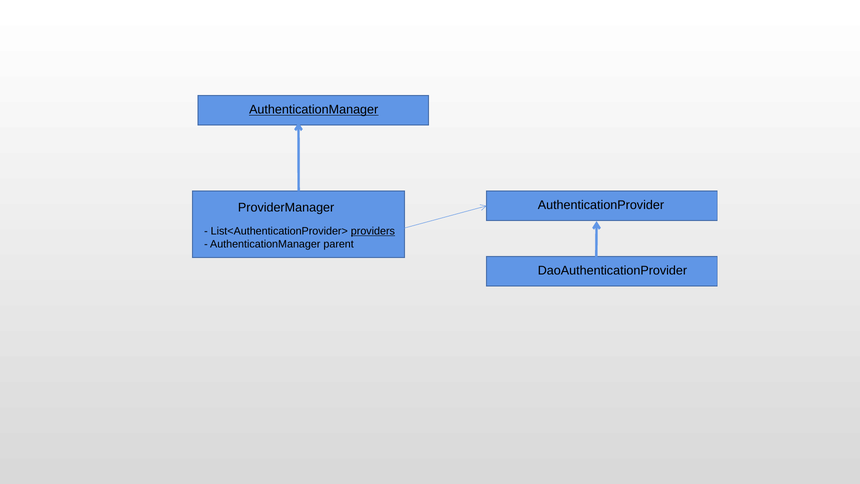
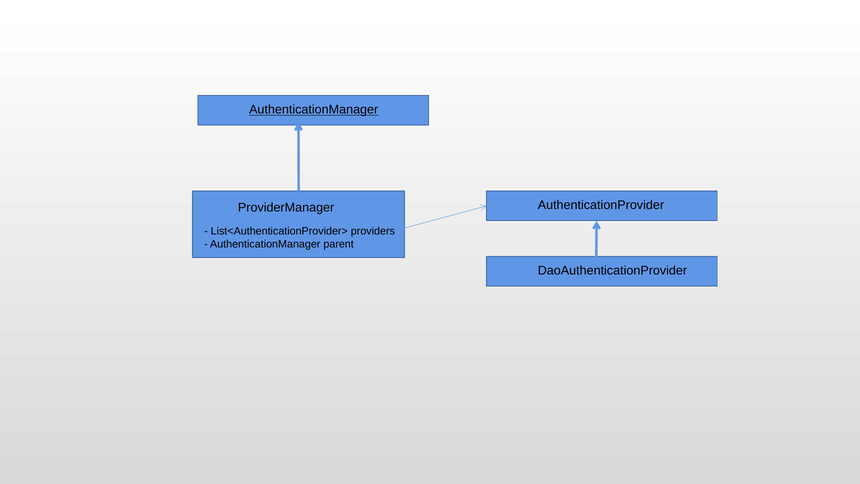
providers underline: present -> none (373, 231)
